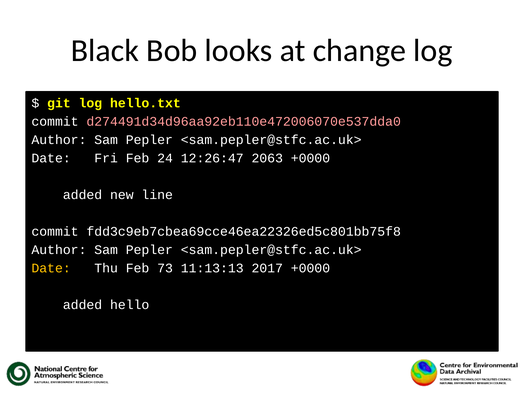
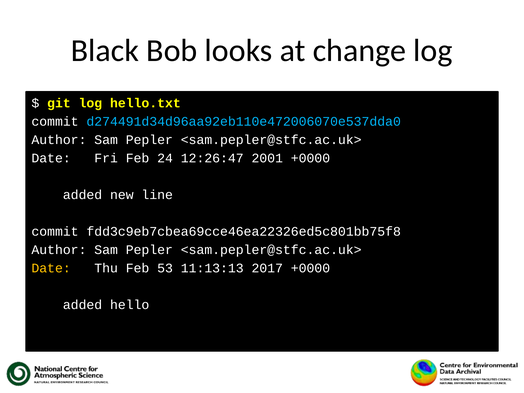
d274491d34d96aa92eb110e472006070e537dda0 colour: pink -> light blue (244, 121)
2063: 2063 -> 2001 (267, 158)
73: 73 -> 53 (165, 268)
